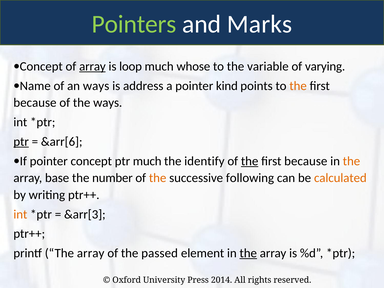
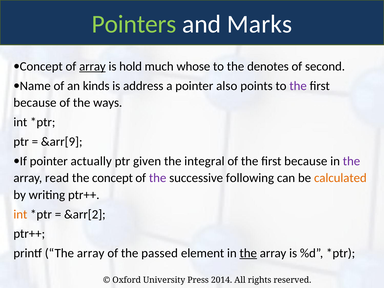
loop: loop -> hold (131, 66)
variable: variable -> denotes (268, 66)
varying: varying -> second (325, 66)
an ways: ways -> kinds (96, 86)
kind: kind -> also (227, 86)
the colour: orange -> purple (298, 86)
ptr underline: present -> none (21, 142)
&arr[6: &arr[6 -> &arr[9 (62, 142)
pointer concept: concept -> actually (91, 161)
ptr much: much -> given (147, 161)
identify: identify -> integral (204, 161)
the underline: present -> none (250, 161)
the colour: orange -> purple (351, 161)
base: base -> read (57, 178)
the number: number -> concept (112, 178)
the colour: orange -> purple (158, 178)
&arr[3: &arr[3 -> &arr[2 (85, 214)
